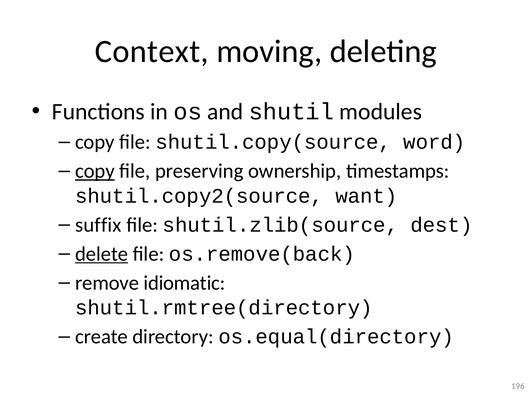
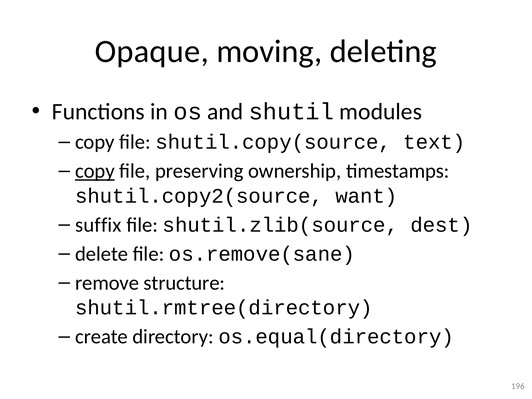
Context: Context -> Opaque (152, 51)
word: word -> text (434, 142)
delete underline: present -> none (102, 254)
os.remove(back: os.remove(back -> os.remove(sane (262, 254)
idiomatic: idiomatic -> structure (184, 283)
